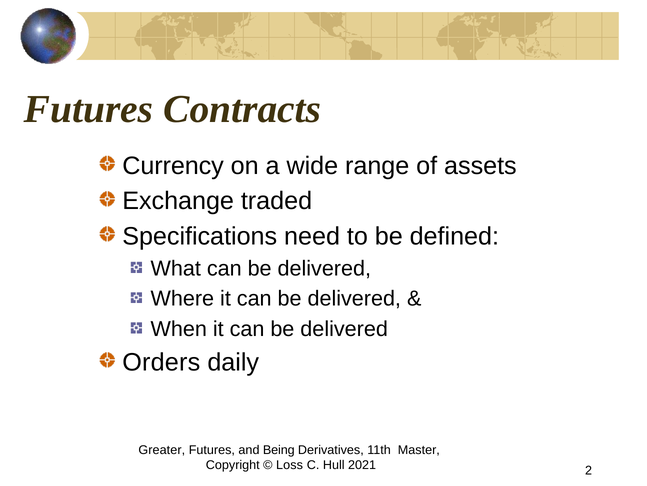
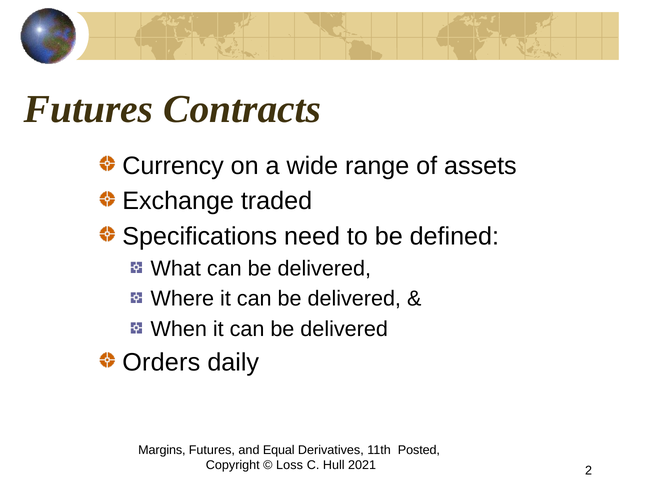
Greater: Greater -> Margins (162, 449)
Being: Being -> Equal (279, 449)
Master: Master -> Posted (419, 449)
